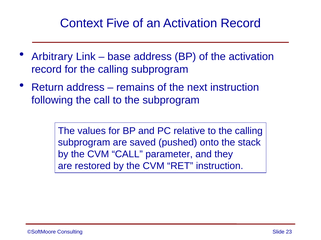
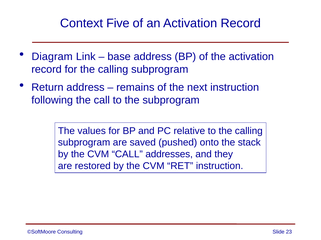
Arbitrary: Arbitrary -> Diagram (52, 57)
parameter: parameter -> addresses (169, 155)
